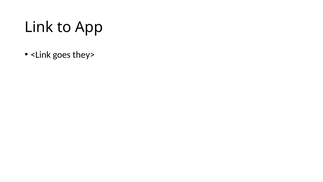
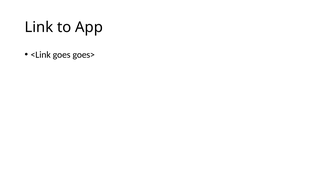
they>: they> -> goes> (84, 55)
